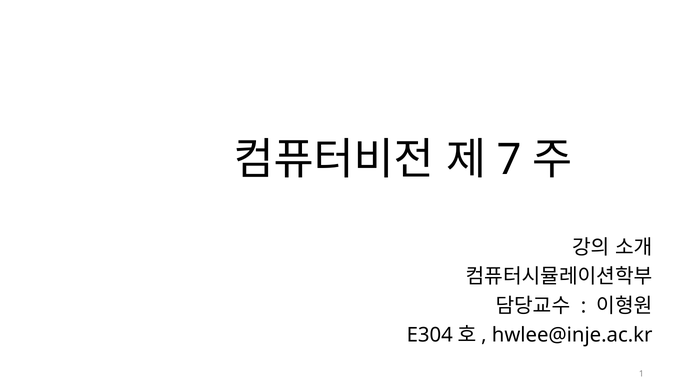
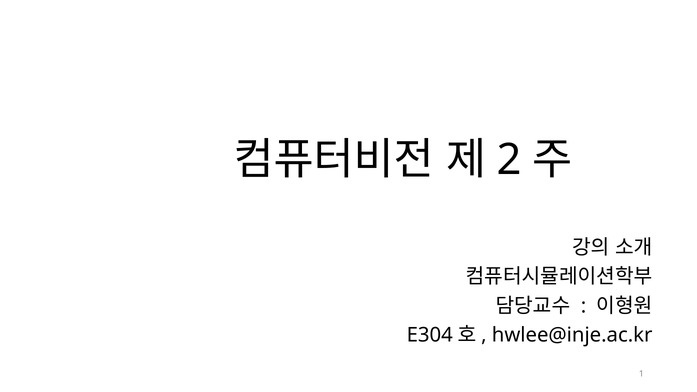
7: 7 -> 2 (509, 160)
